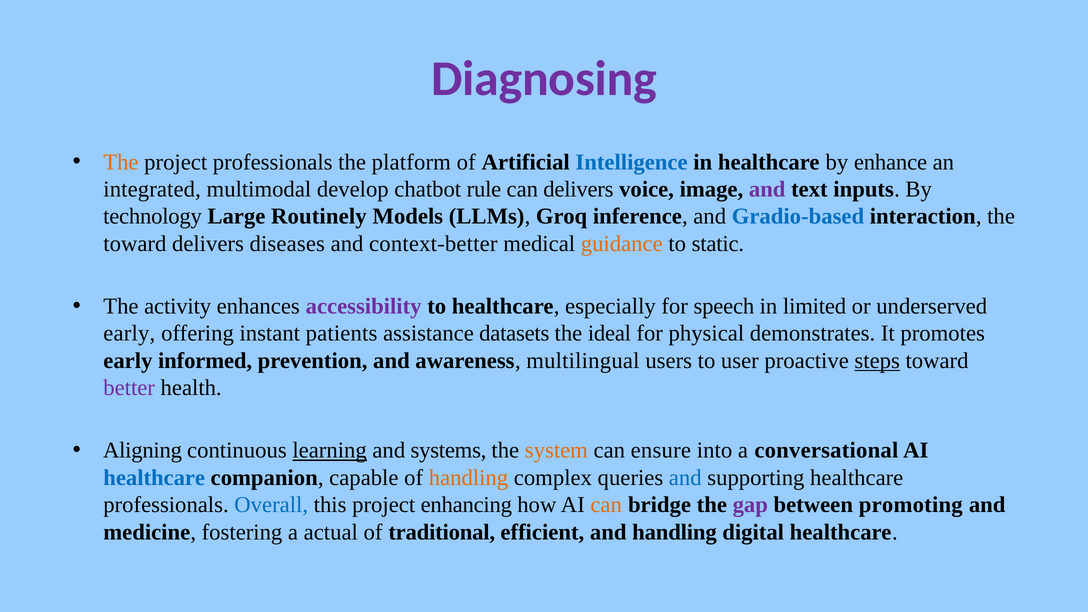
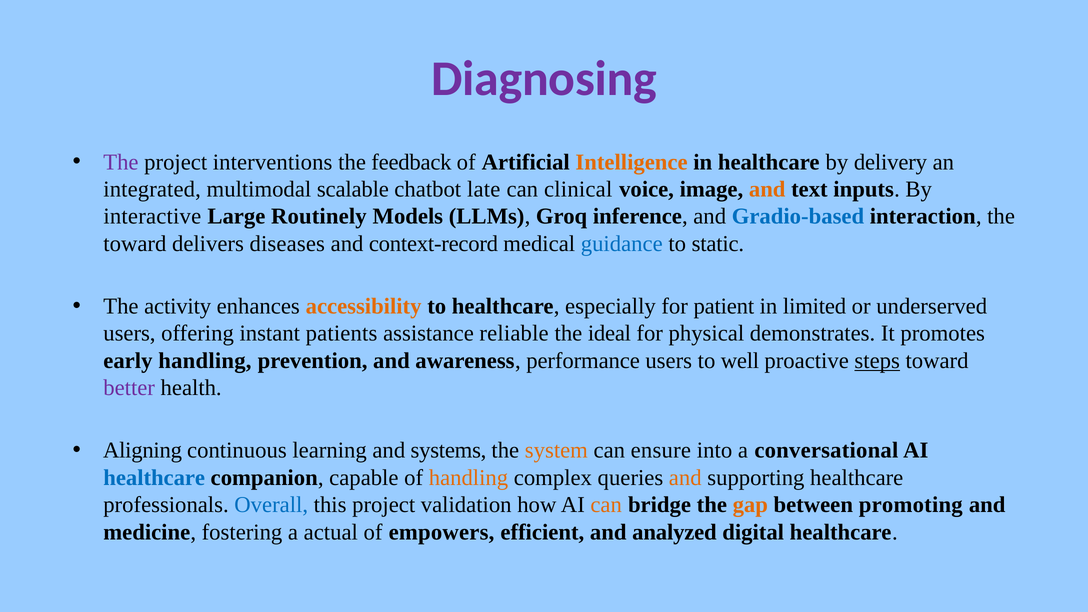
The colour: orange -> purple (121, 162)
project professionals: professionals -> interventions (273, 162)
platform: platform -> feedback (411, 162)
Intelligence colour: blue -> orange (632, 162)
enhance: enhance -> delivery (890, 162)
develop: develop -> scalable (353, 189)
rule: rule -> late (484, 189)
can delivers: delivers -> clinical (578, 189)
and colour: purple -> orange (767, 189)
technology: technology -> interactive (152, 216)
context-better: context-better -> context-record (433, 244)
guidance colour: orange -> blue (622, 244)
accessibility colour: purple -> orange (364, 306)
speech: speech -> patient (724, 306)
early: early -> users (129, 333)
datasets: datasets -> reliable (514, 333)
early informed: informed -> handling (205, 361)
multilingual: multilingual -> performance (583, 361)
user: user -> well (740, 361)
learning underline: present -> none (330, 450)
and colour: blue -> orange (685, 478)
enhancing: enhancing -> validation (466, 505)
gap colour: purple -> orange (750, 505)
traditional: traditional -> empowers (442, 532)
and handling: handling -> analyzed (674, 532)
